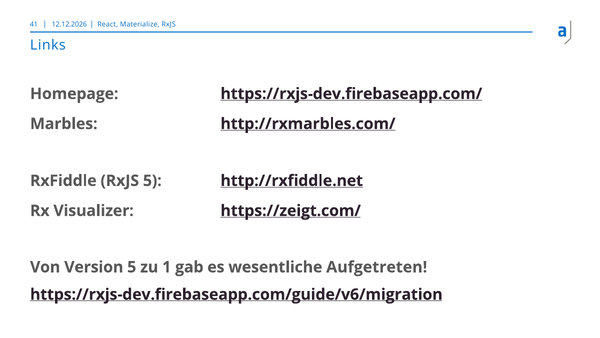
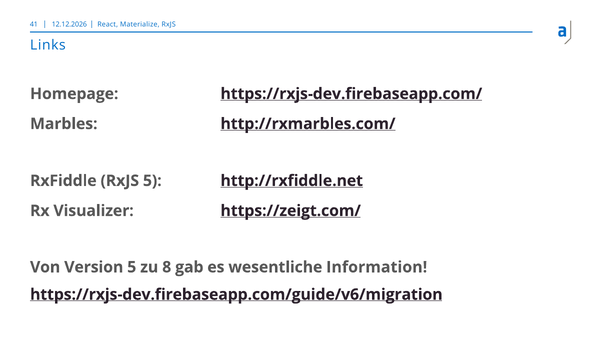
1: 1 -> 8 (167, 267)
Aufgetreten: Aufgetreten -> Information (377, 267)
